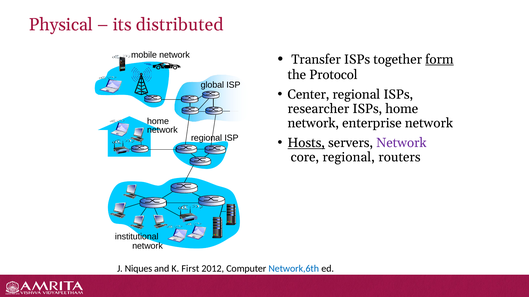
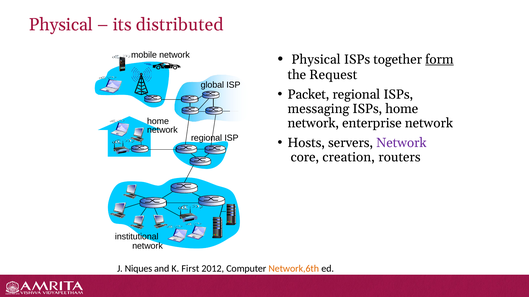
Transfer: Transfer -> Physical (316, 59)
Protocol: Protocol -> Request (333, 75)
Center: Center -> Packet (308, 95)
researcher: researcher -> messaging (318, 109)
Hosts underline: present -> none (306, 143)
core regional: regional -> creation (349, 157)
Network,6th colour: blue -> orange (294, 269)
